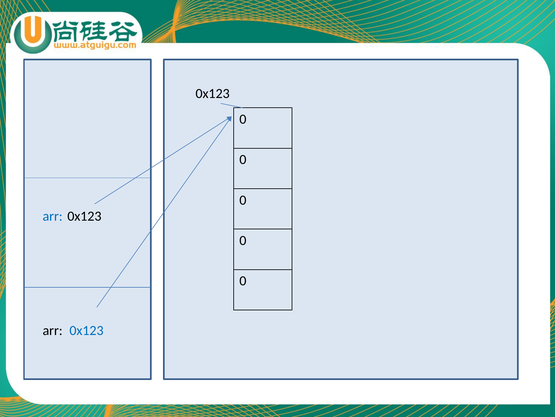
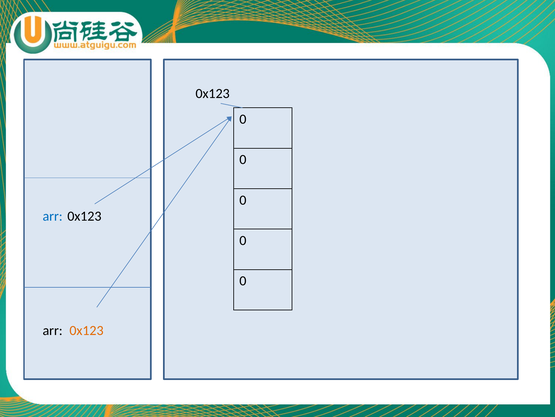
0x123 colour: blue -> orange (86, 330)
